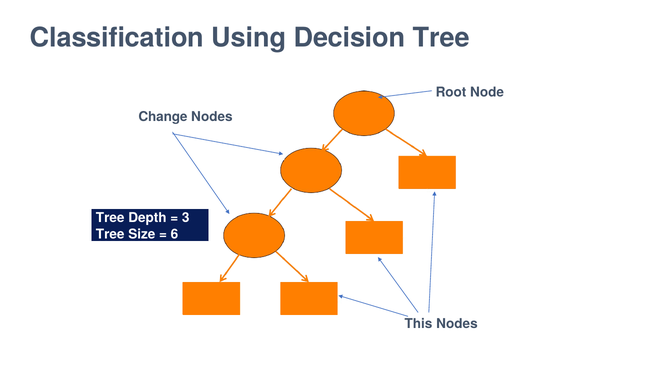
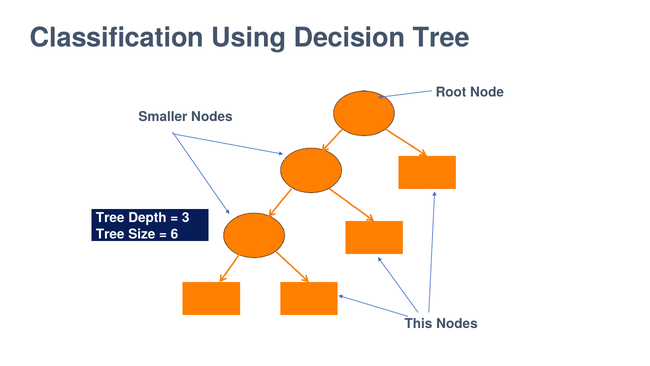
Change: Change -> Smaller (163, 117)
